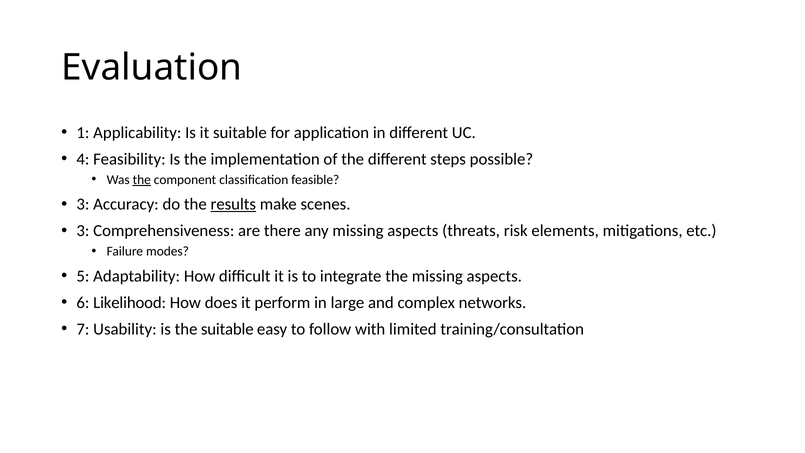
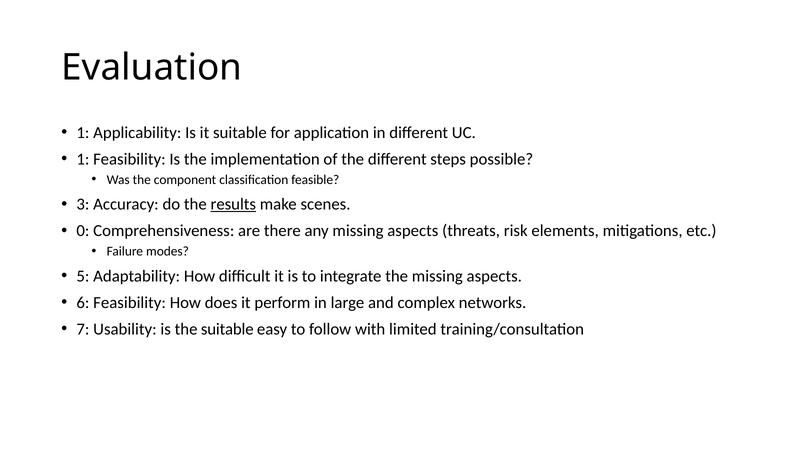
4: 4 -> 1 (83, 159)
the underline: present -> none (142, 180)
3: 3 -> 0 (83, 231)
6 Likelihood: Likelihood -> Feasibility (130, 302)
